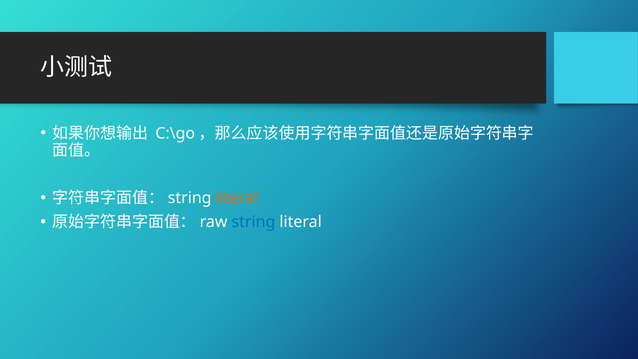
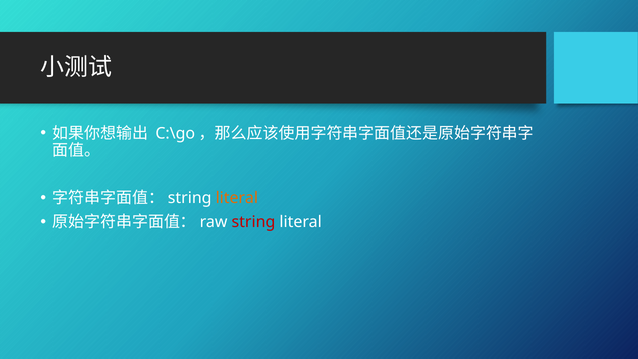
string colour: blue -> red (253, 222)
